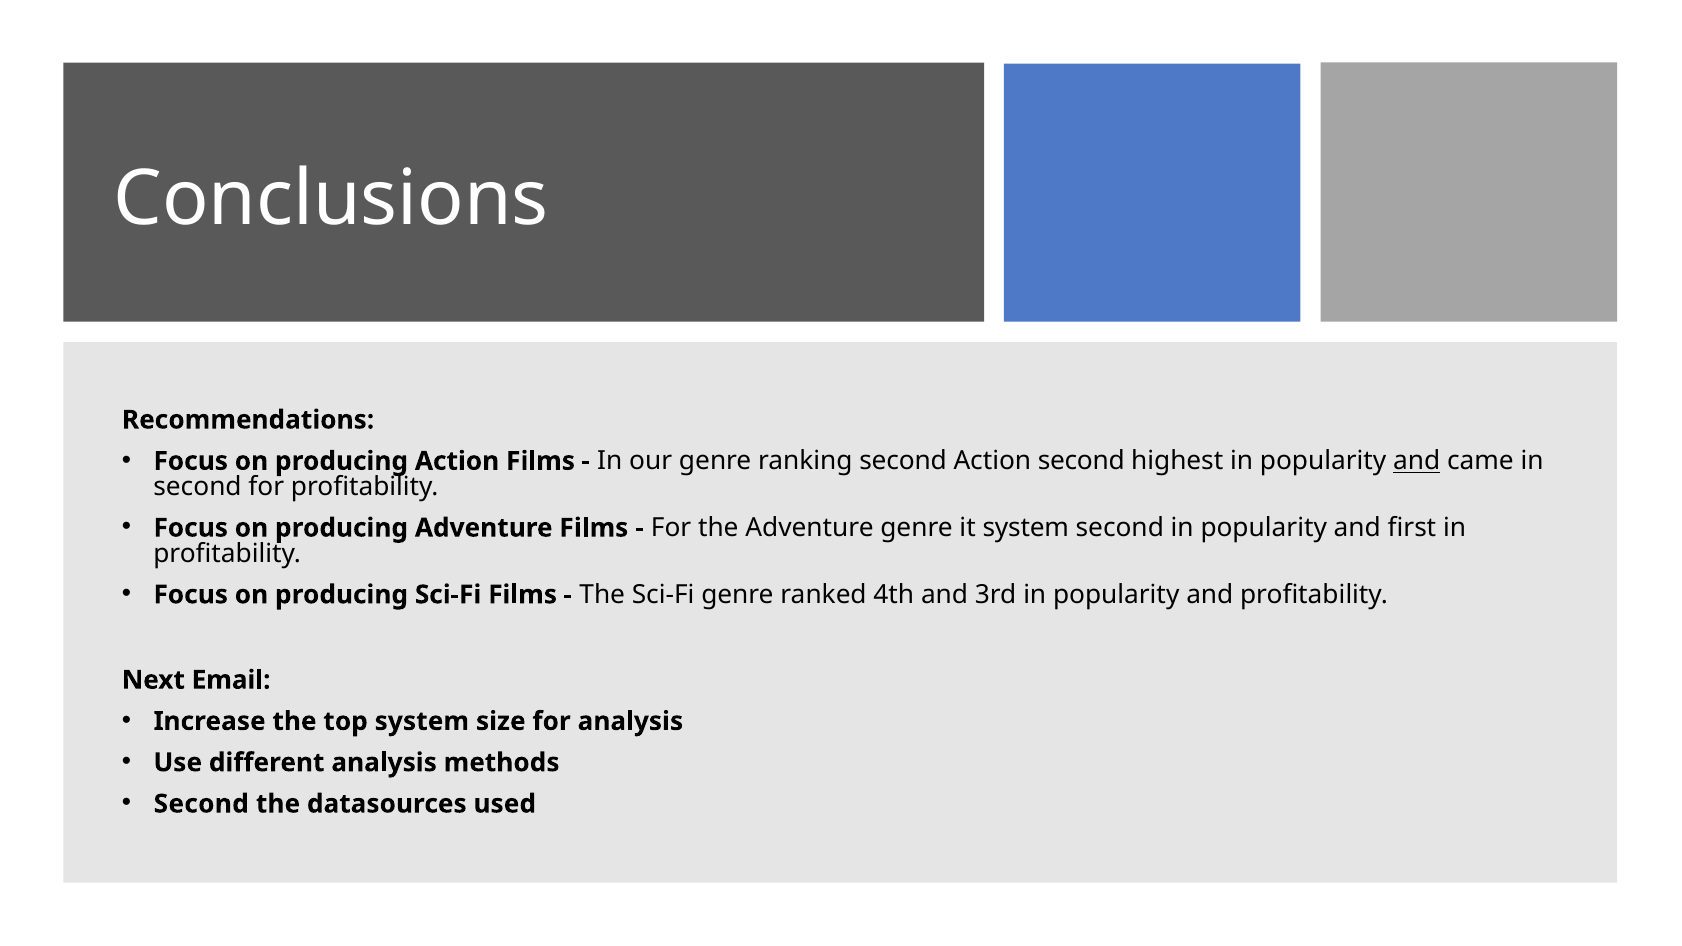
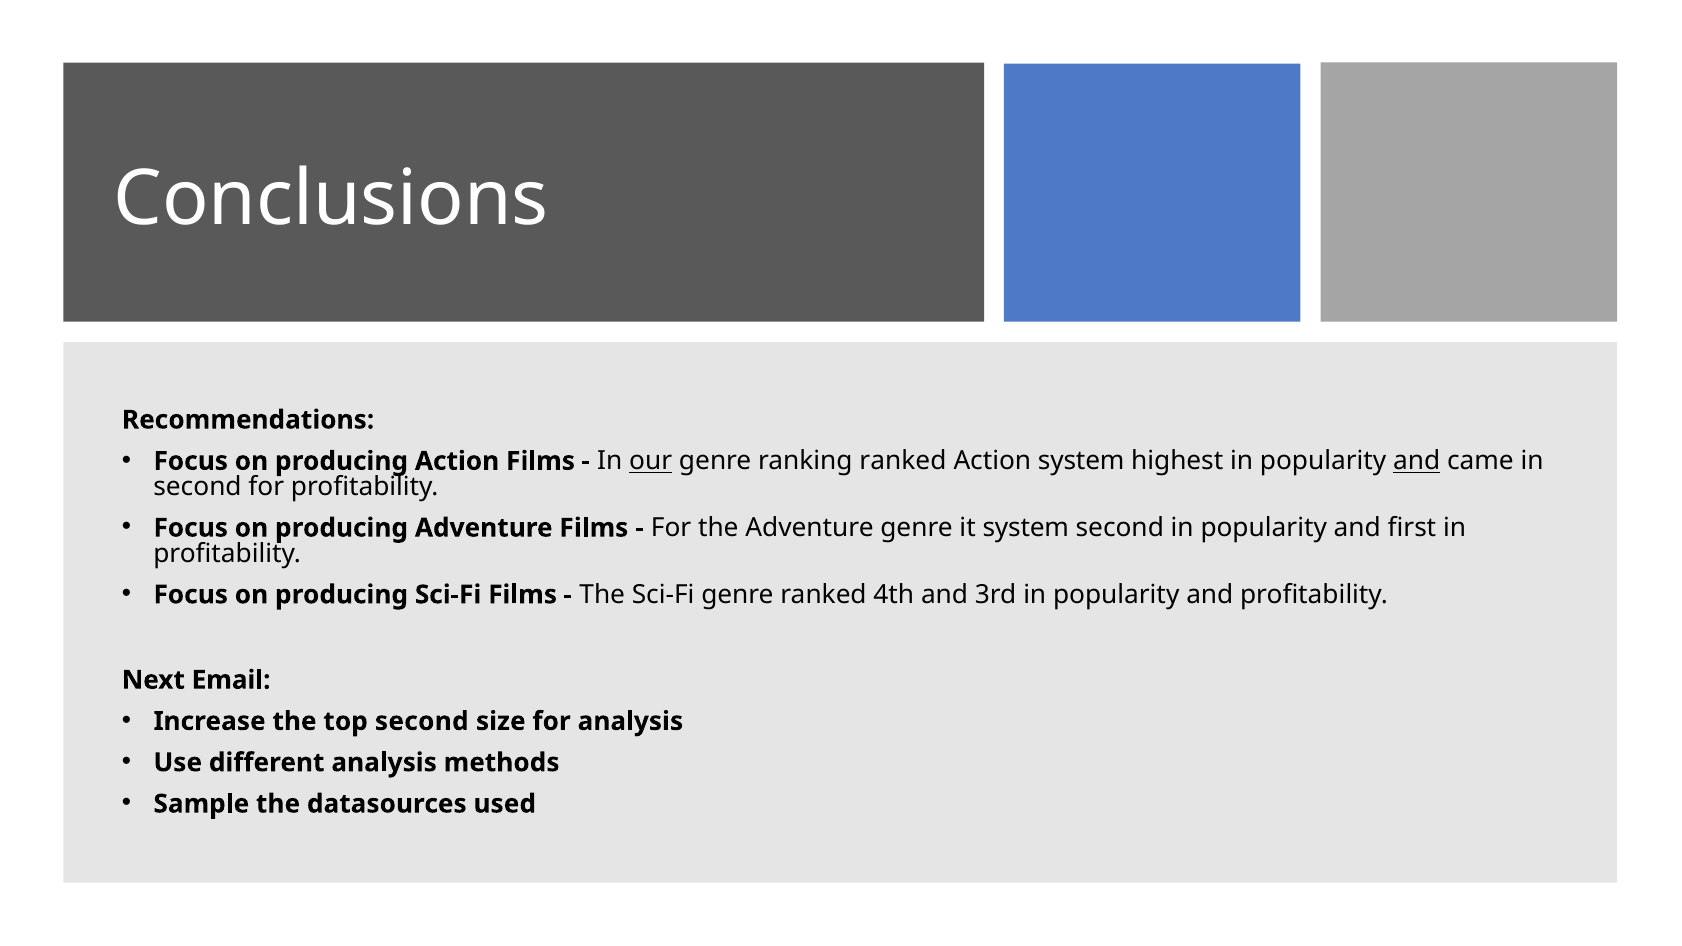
our underline: none -> present (651, 461)
ranking second: second -> ranked (903, 461)
Action second: second -> system (1081, 461)
top system: system -> second (422, 721)
Second: Second -> Sample (201, 804)
